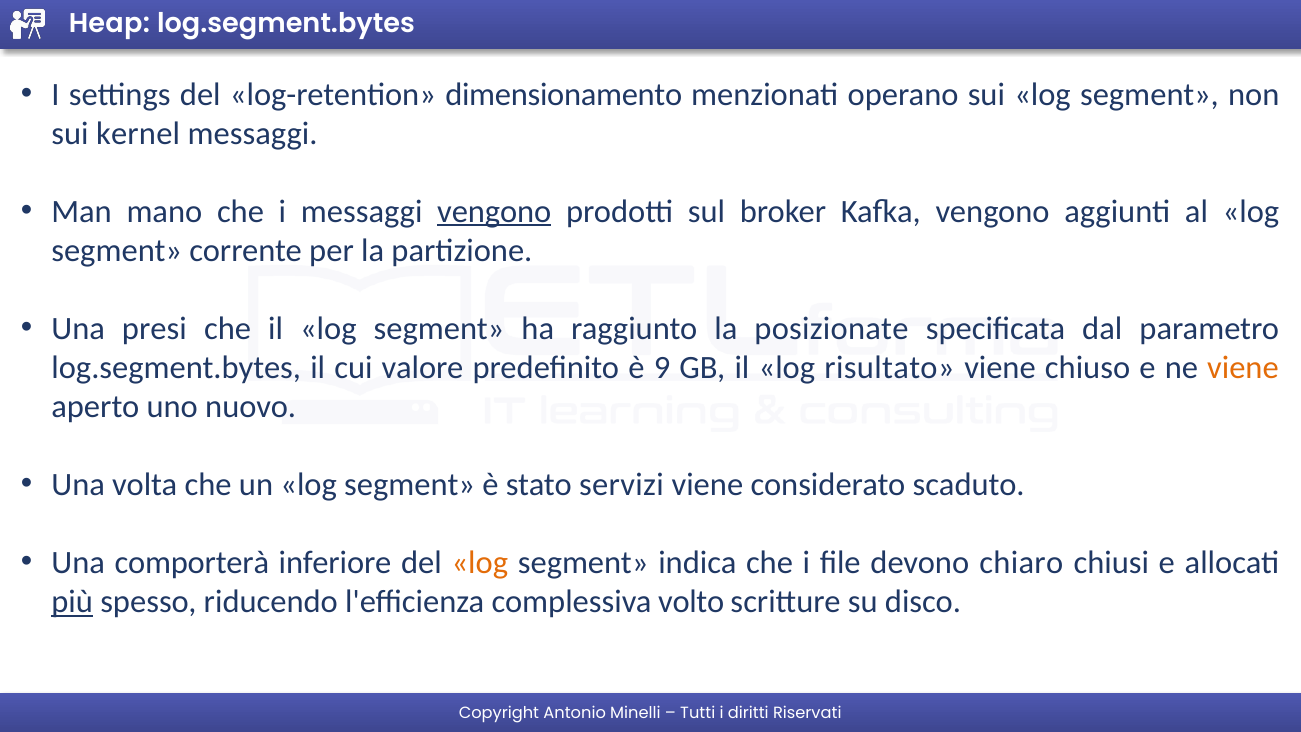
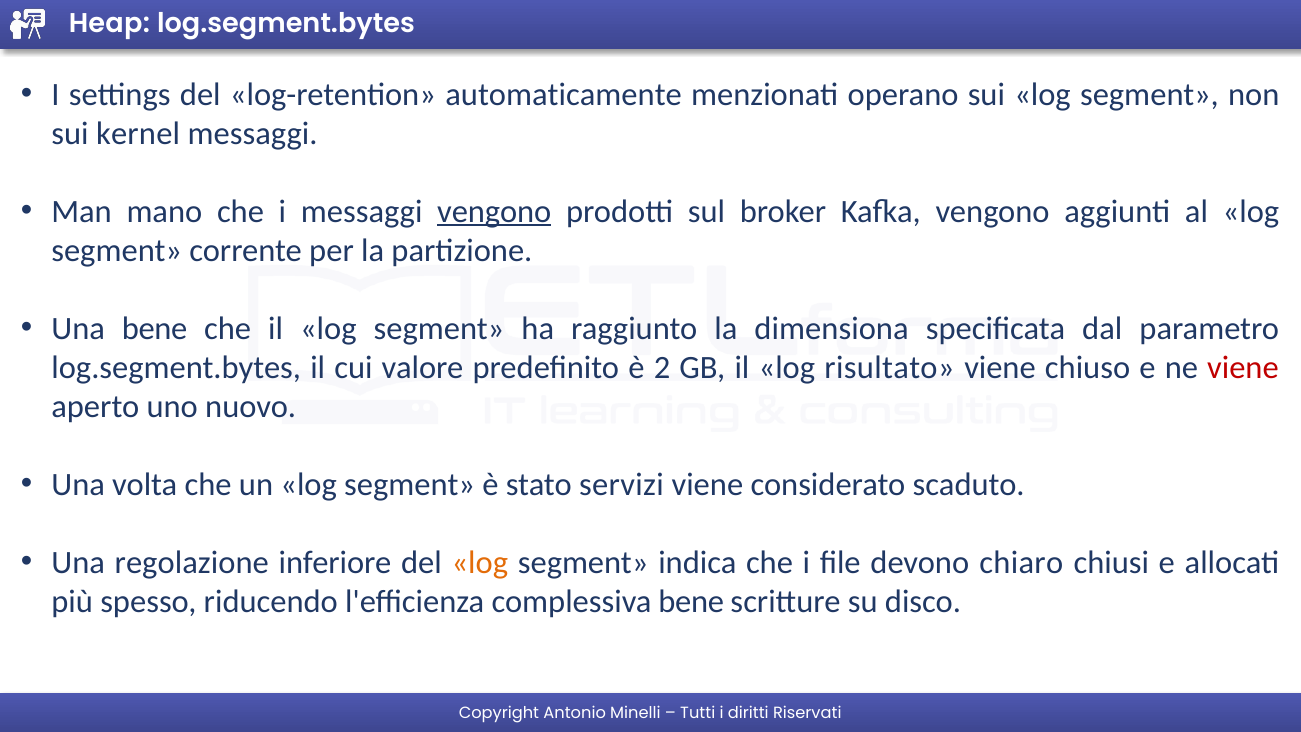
dimensionamento: dimensionamento -> automaticamente (564, 94)
Una presi: presi -> bene (155, 328)
posizionate: posizionate -> dimensiona (832, 328)
9: 9 -> 2 (662, 367)
viene colour: orange -> red (1243, 367)
comporterà: comporterà -> regolazione (192, 563)
più underline: present -> none (72, 602)
complessiva volto: volto -> bene (691, 602)
